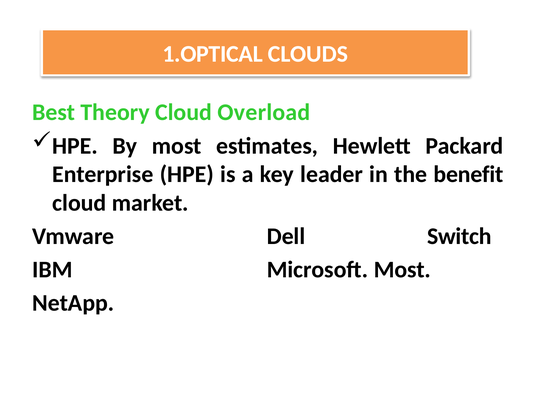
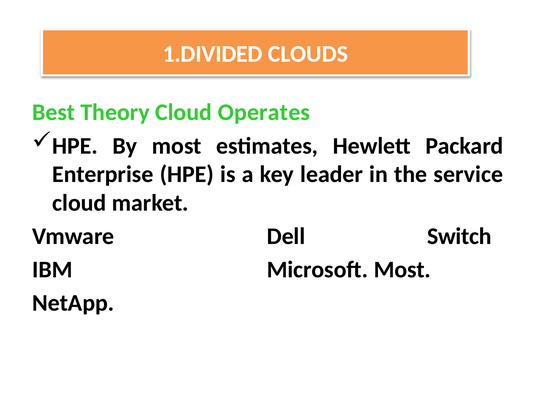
1.OPTICAL: 1.OPTICAL -> 1.DIVIDED (213, 54)
Overload: Overload -> Operates (264, 112)
benefit: benefit -> service (468, 174)
